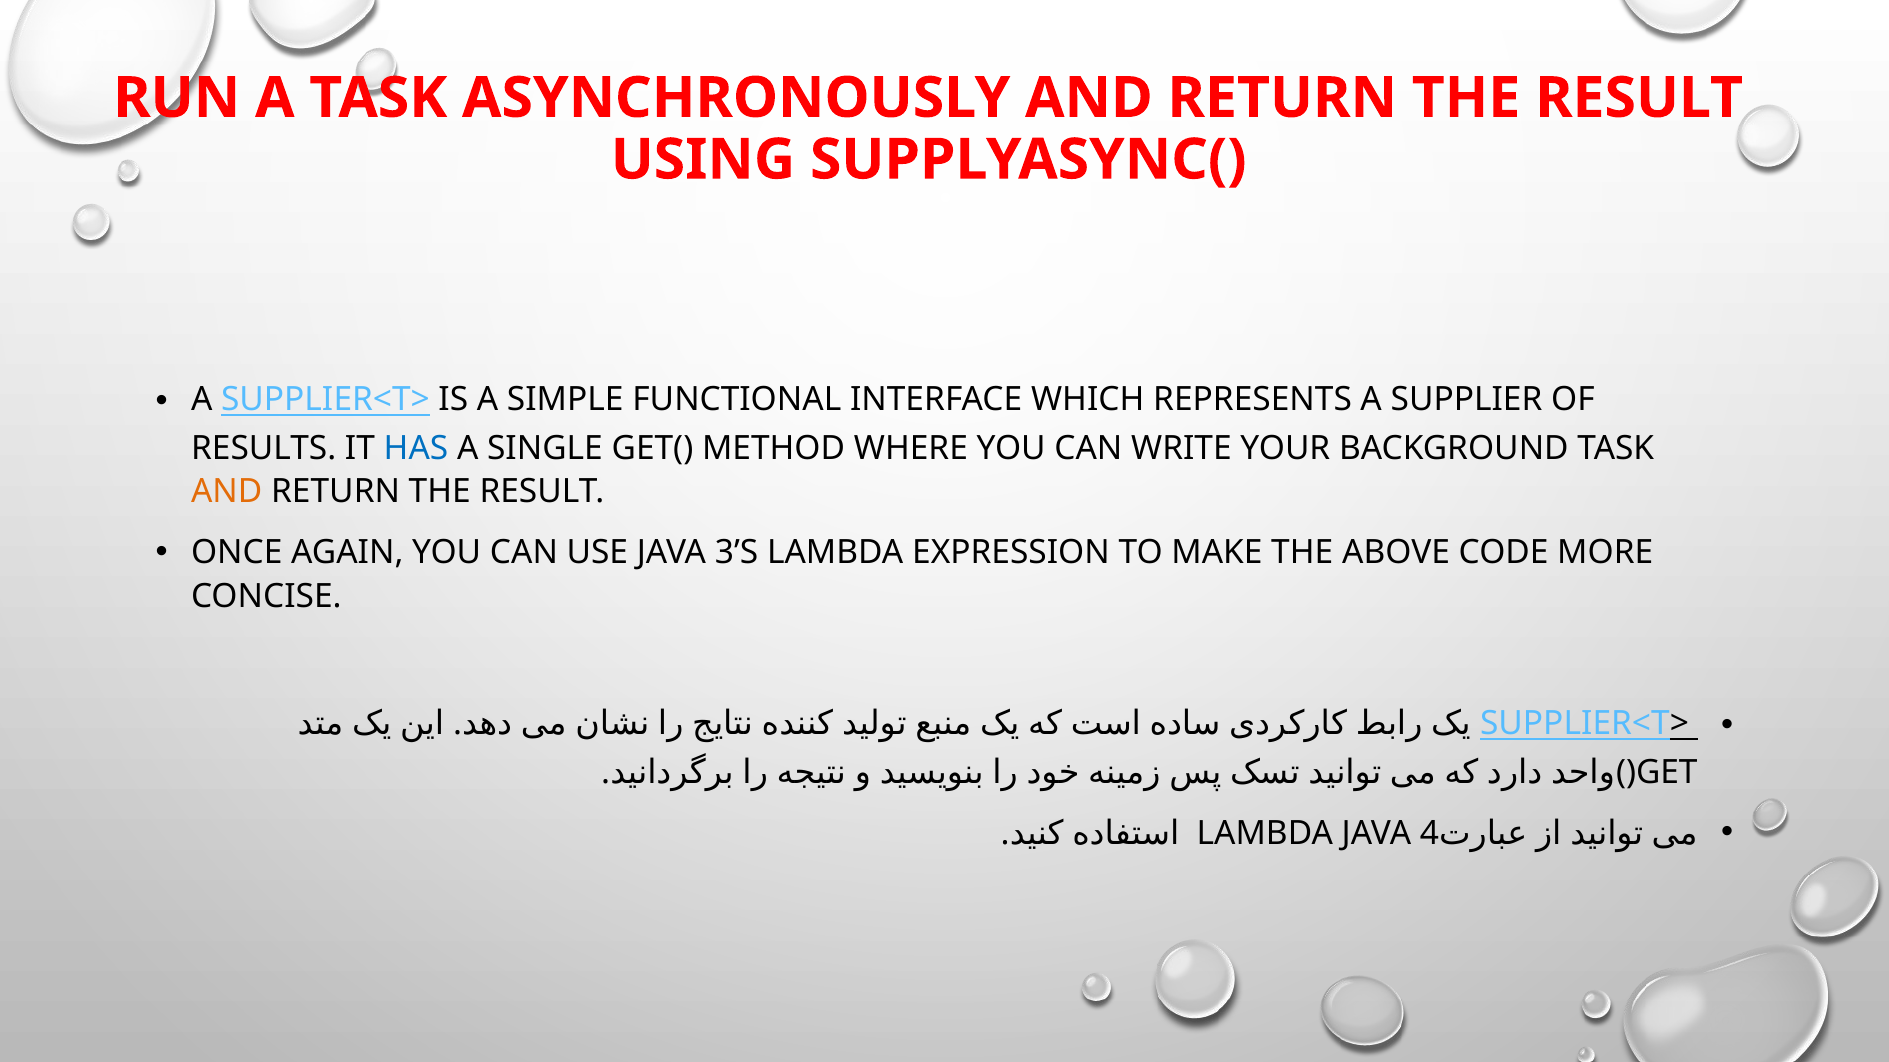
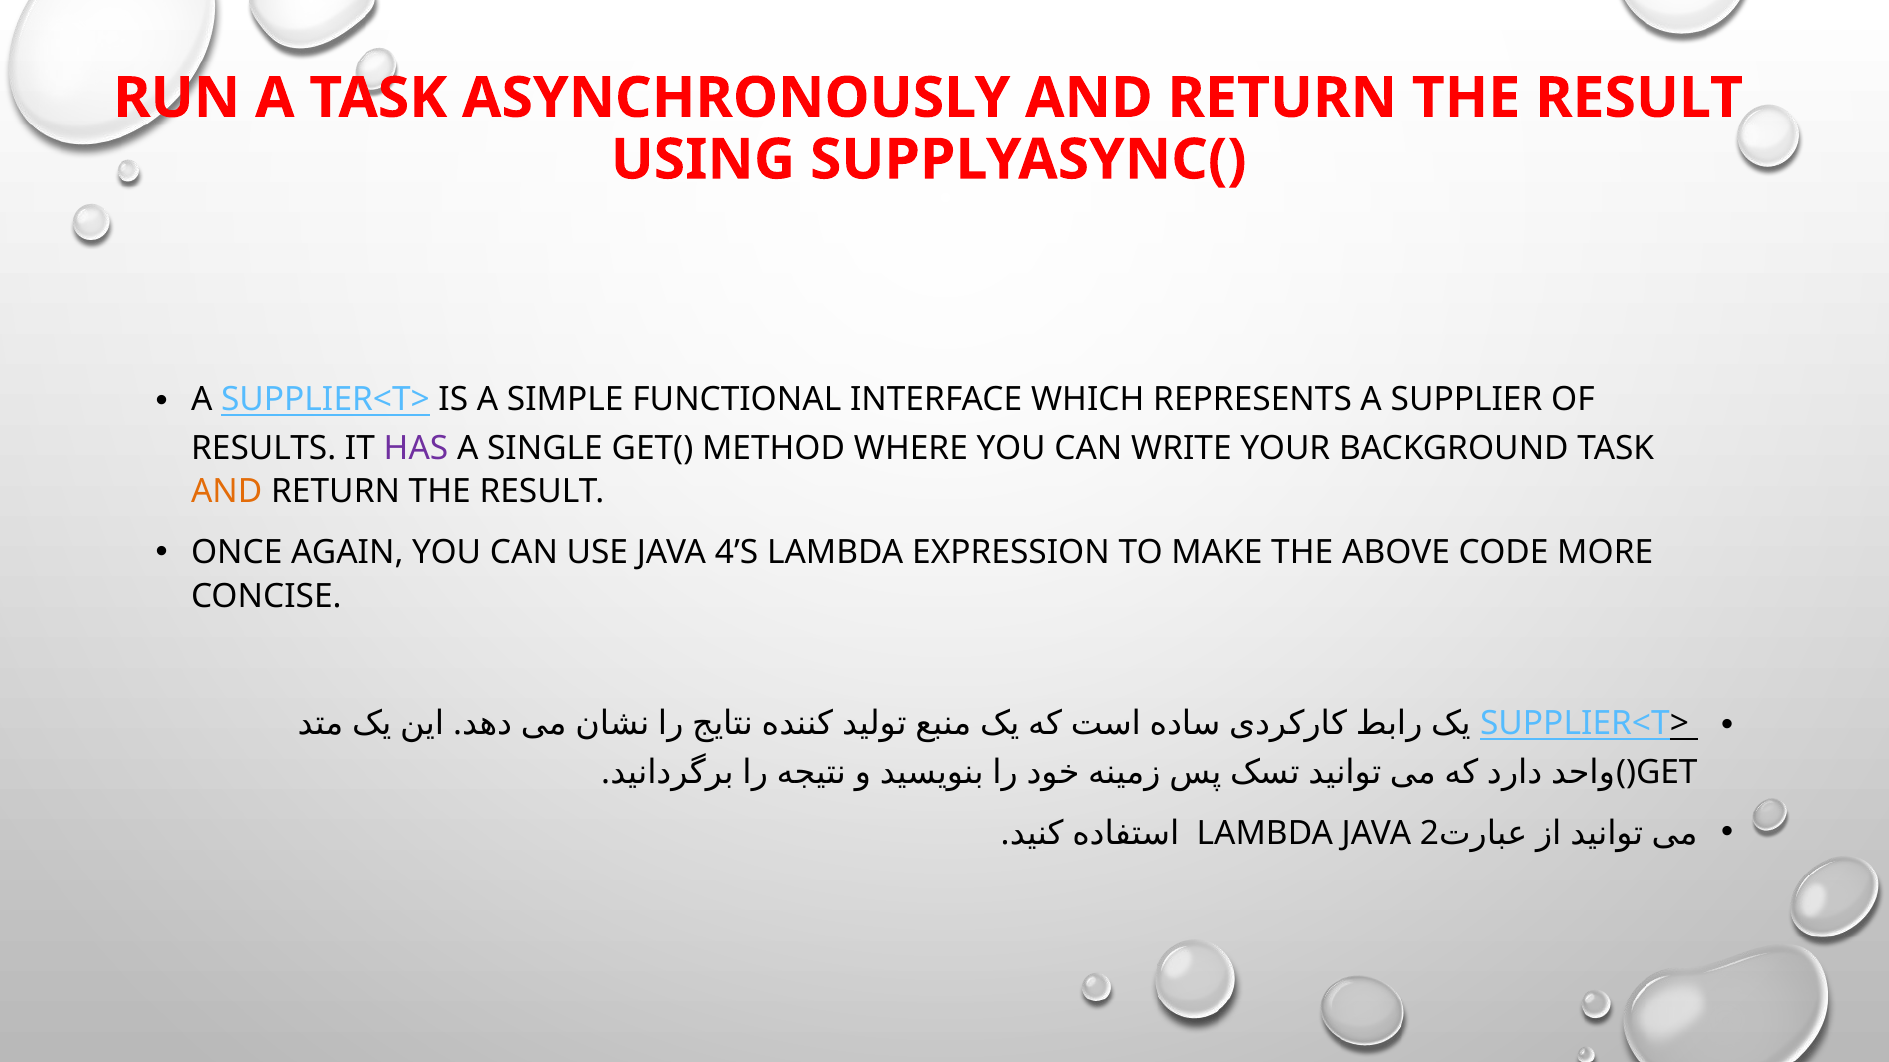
HAS colour: blue -> purple (416, 449)
3’S: 3’S -> 4’S (737, 553)
4: 4 -> 2 (1429, 834)
